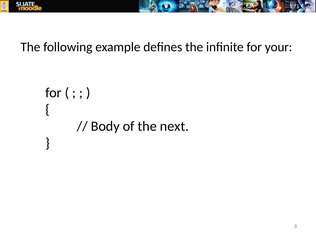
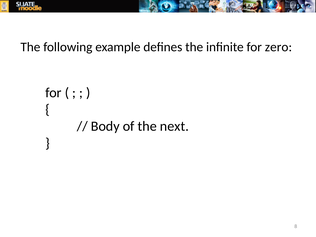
your: your -> zero (278, 47)
